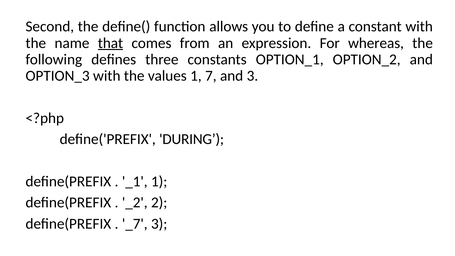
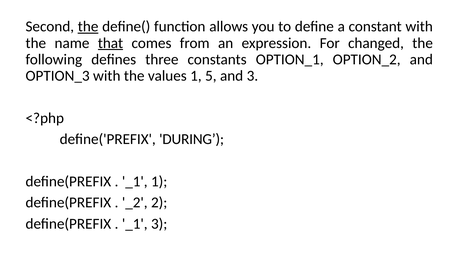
the underline: none -> present (88, 27)
whereas: whereas -> changed (376, 43)
7: 7 -> 5 (211, 76)
_7: _7 -> _1 (135, 224)
